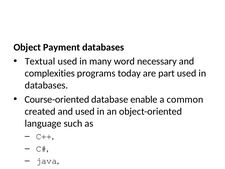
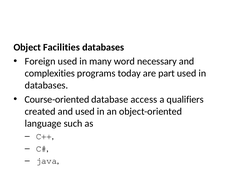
Payment: Payment -> Facilities (62, 47)
Textual: Textual -> Foreign (40, 61)
enable: enable -> access (144, 99)
common: common -> qualifiers (185, 99)
